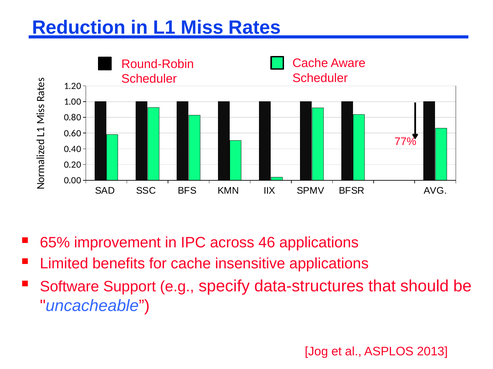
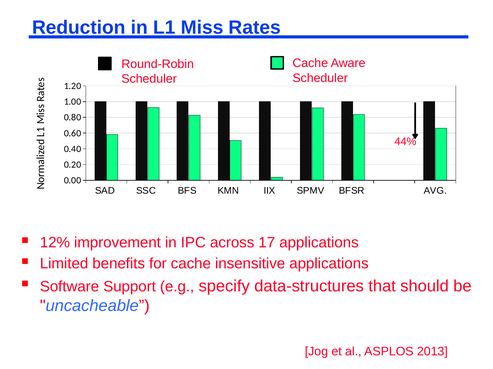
77%: 77% -> 44% (405, 142)
65%: 65% -> 12% (55, 243)
46: 46 -> 17 (267, 243)
